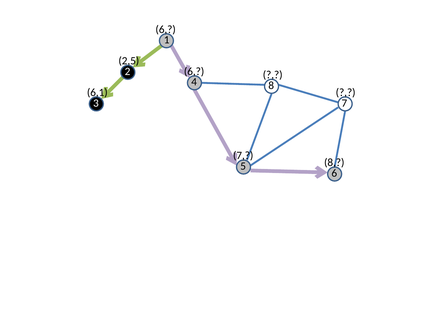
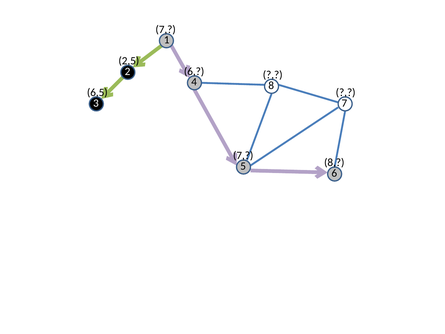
6: 6 -> 7 (166, 29)
6,1: 6,1 -> 6,5 (97, 92)
